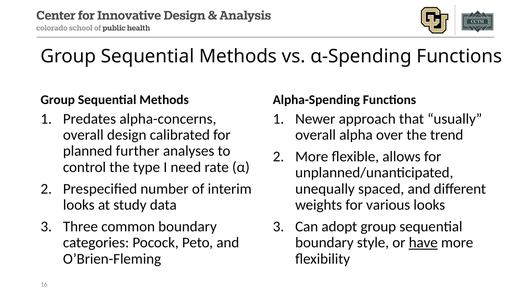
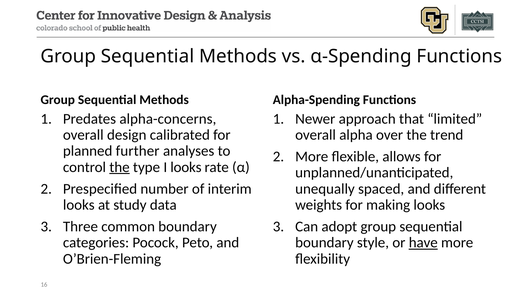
usually: usually -> limited (455, 119)
the underline: none -> present (120, 168)
I need: need -> looks (186, 168)
various: various -> making (388, 205)
